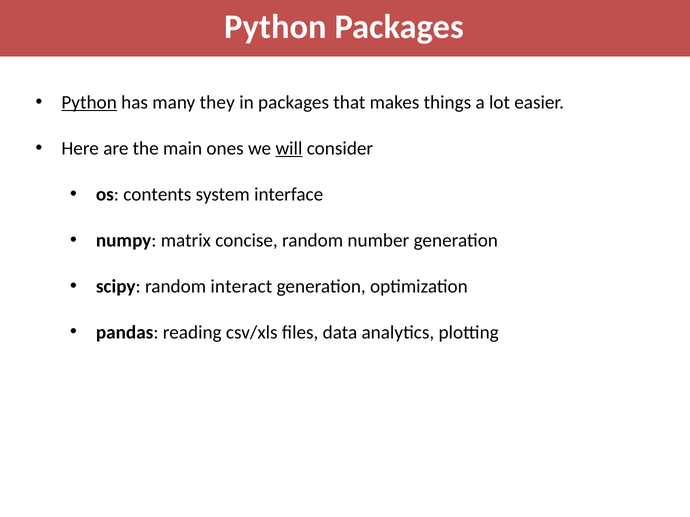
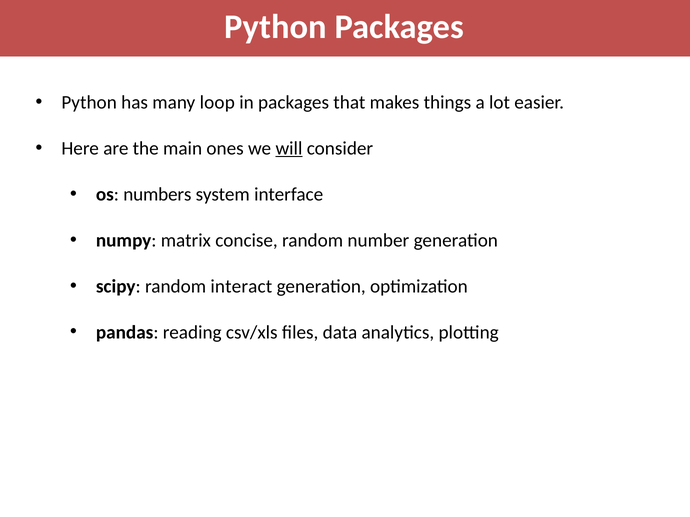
Python underline: present -> none (89, 102)
they: they -> loop (217, 102)
contents: contents -> numbers (157, 195)
